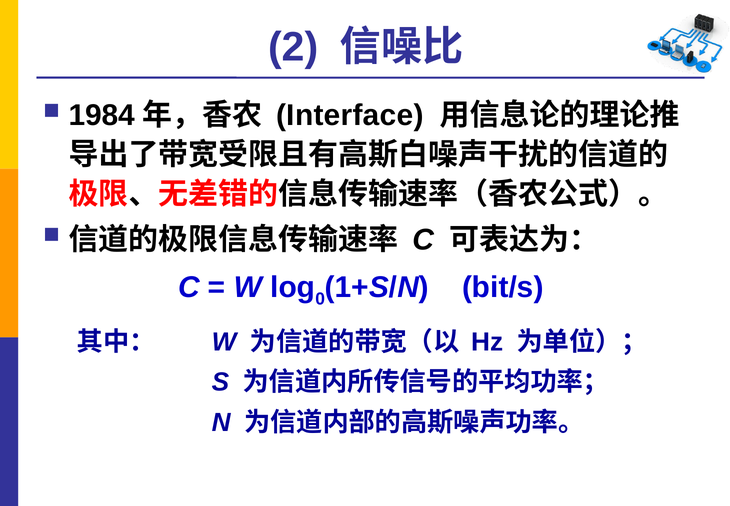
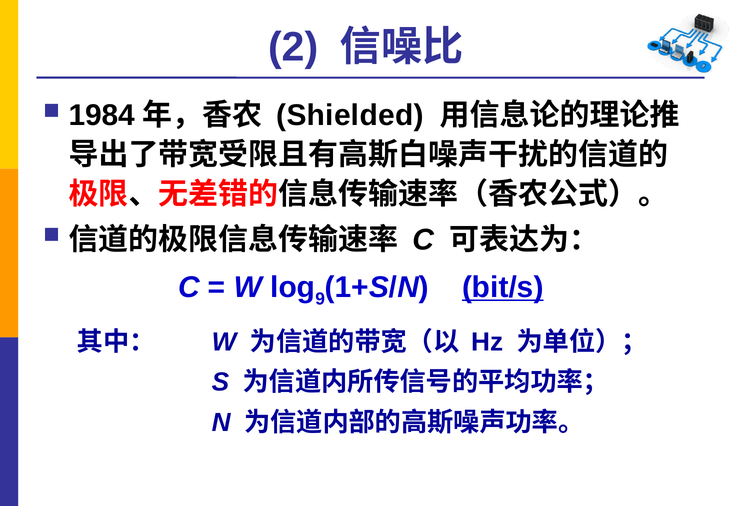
Interface: Interface -> Shielded (350, 115)
0: 0 -> 9 (320, 299)
bit/s underline: none -> present (503, 287)
